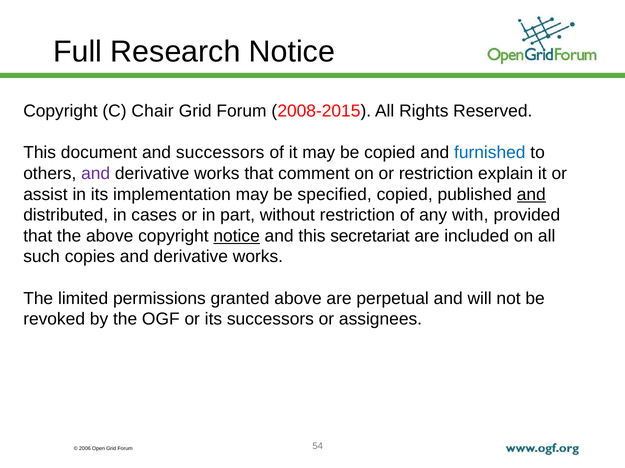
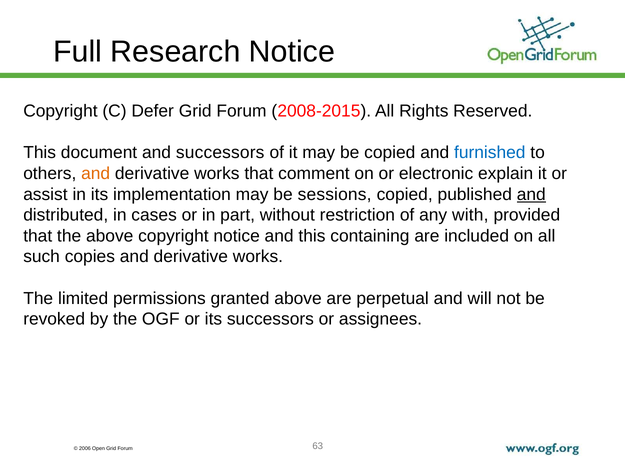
Chair: Chair -> Defer (153, 111)
and colour: purple -> orange (96, 174)
or restriction: restriction -> electronic (436, 174)
specified: specified -> sessions (335, 195)
notice underline: present -> none (237, 236)
secretariat: secretariat -> containing (370, 236)
54: 54 -> 63 (318, 447)
